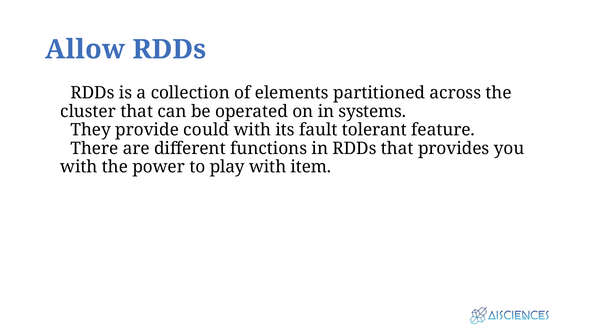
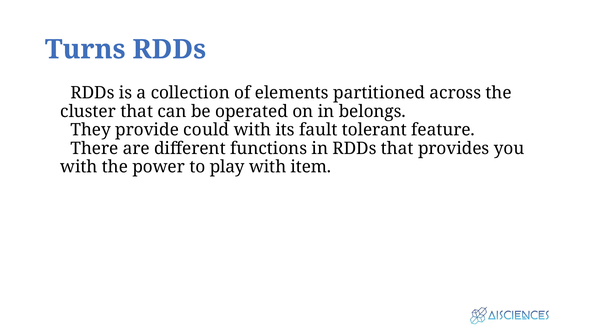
Allow: Allow -> Turns (85, 49)
systems: systems -> belongs (372, 112)
